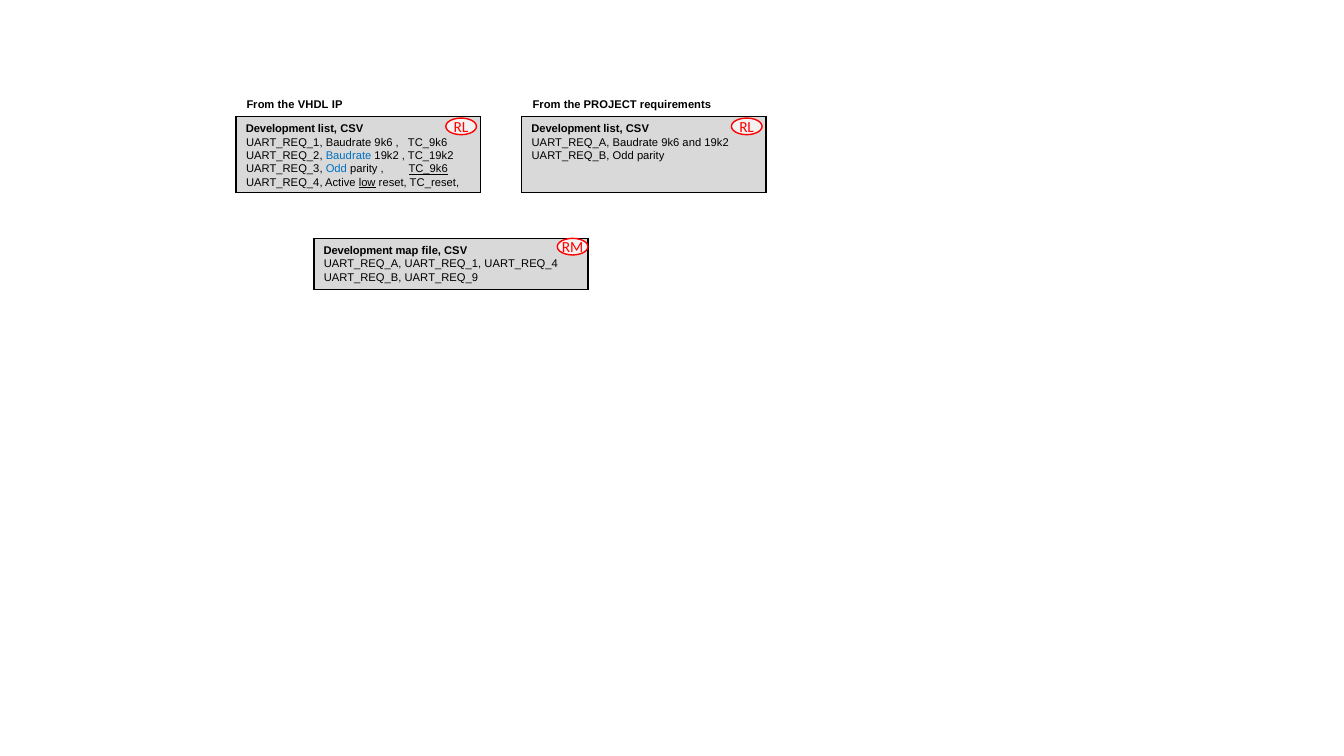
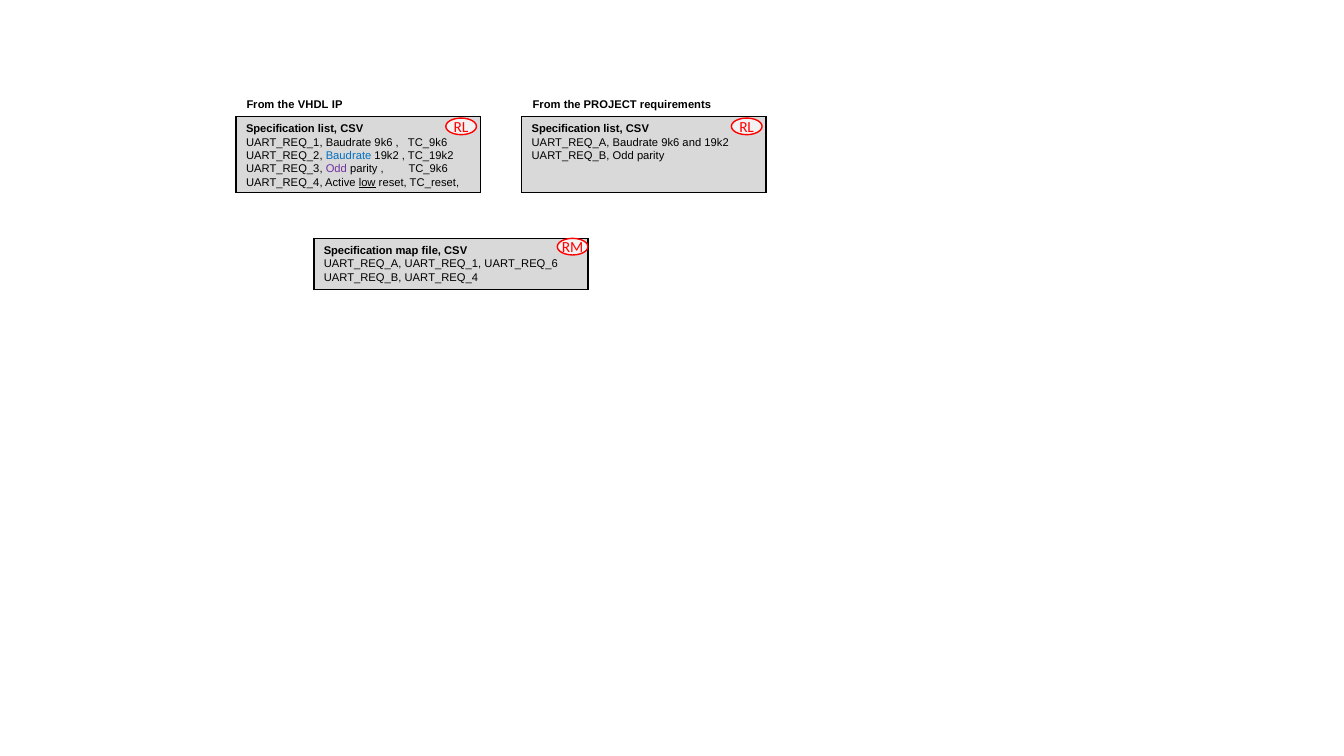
Development: Development -> Specification (280, 129)
Development: Development -> Specification (566, 129)
Odd colour: blue -> purple (336, 169)
TC_9k6 underline: present -> none (428, 169)
Development: Development -> Specification (358, 251)
UART_REQ_1 UART_REQ_4: UART_REQ_4 -> UART_REQ_6 (521, 264)
UART_REQ_B UART_REQ_9: UART_REQ_9 -> UART_REQ_4 (441, 278)
